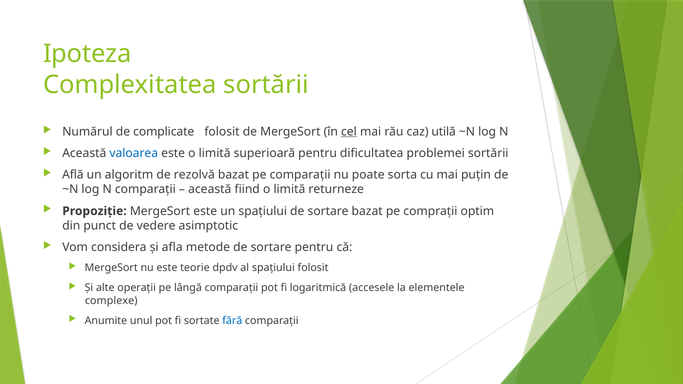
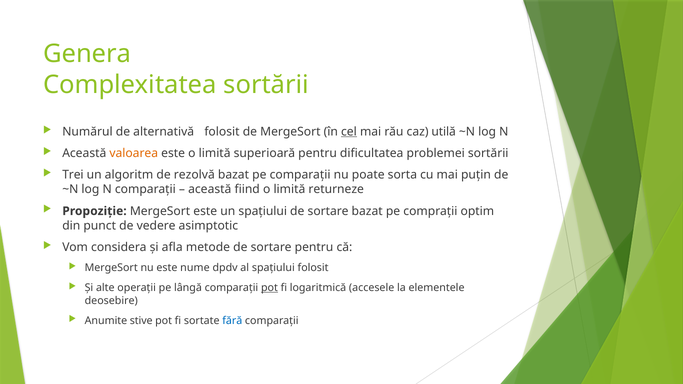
Ipoteza: Ipoteza -> Genera (87, 54)
complicate: complicate -> alternativă (164, 132)
valoarea colour: blue -> orange (134, 153)
Află: Află -> Trei (73, 175)
teorie: teorie -> nume (195, 268)
pot underline: none -> present (269, 288)
complexe: complexe -> deosebire (111, 301)
unul: unul -> stive (141, 321)
